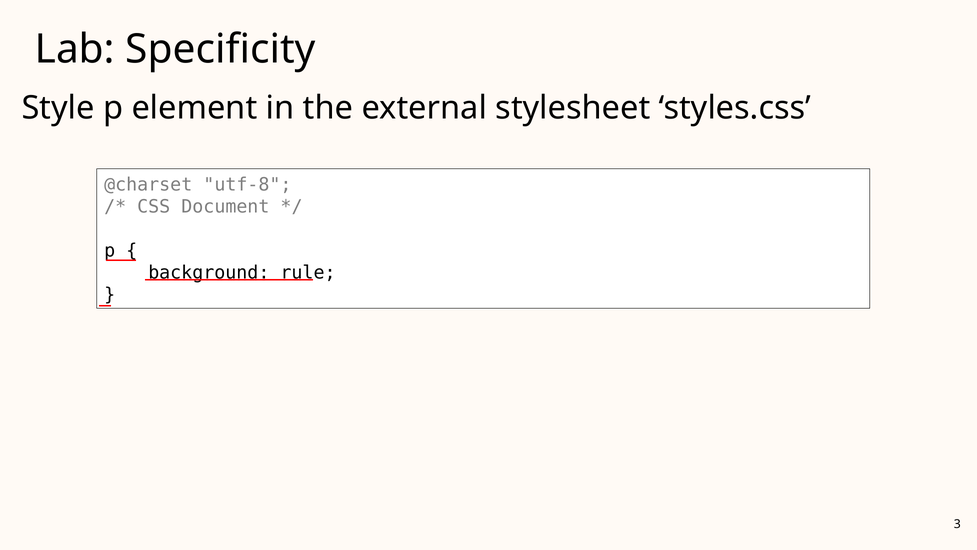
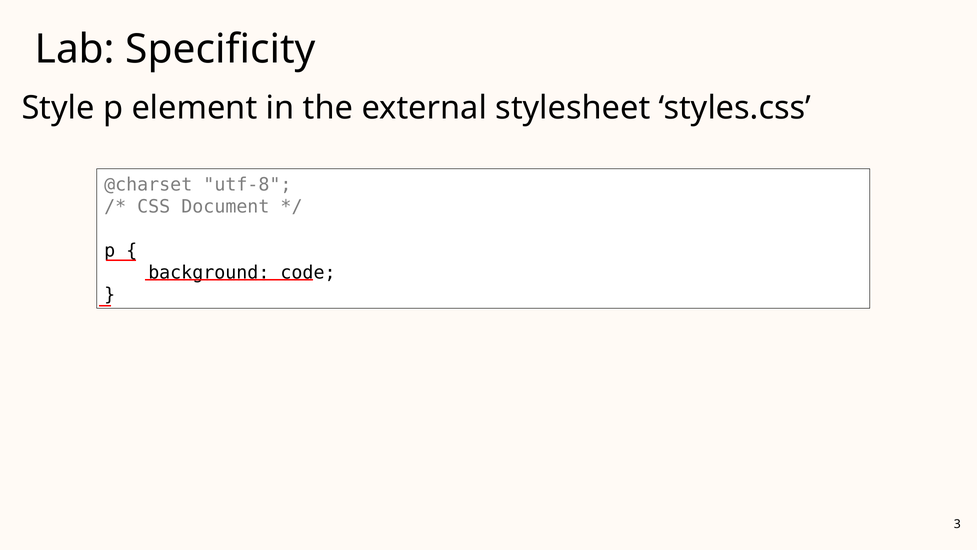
rule: rule -> code (308, 273)
